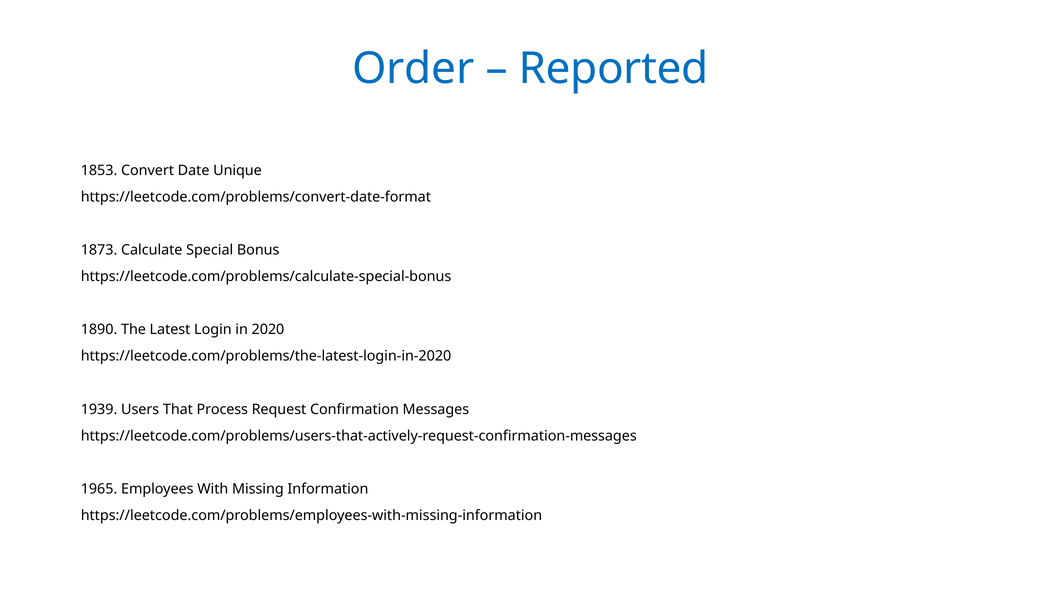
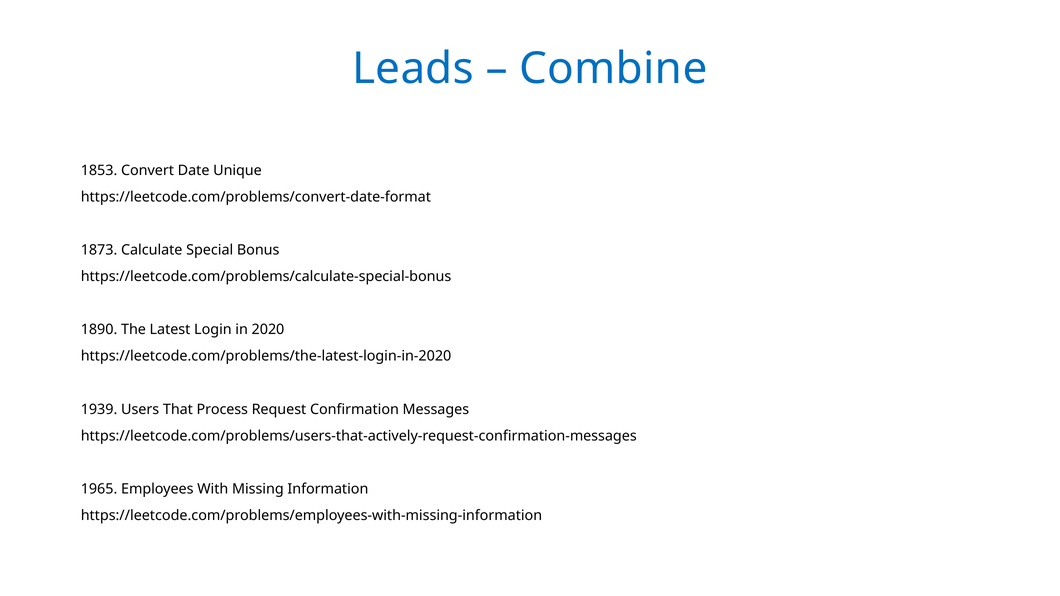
Order: Order -> Leads (413, 69)
Reported: Reported -> Combine (613, 69)
